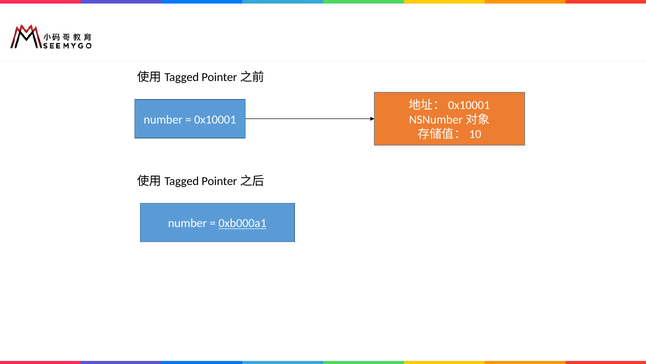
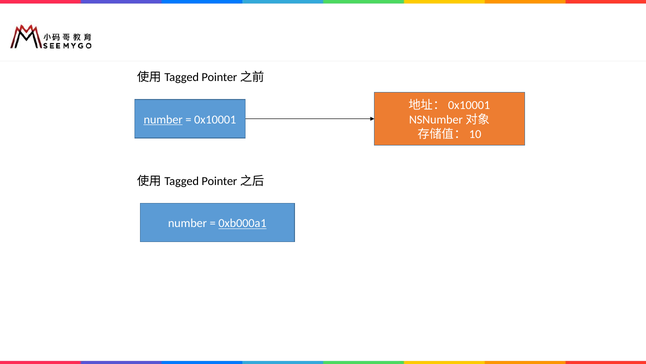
number underline: none -> present (163, 119)
